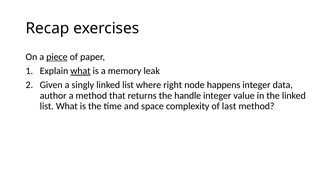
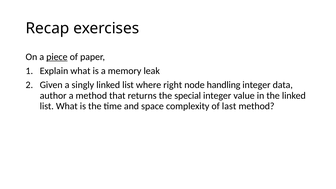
what underline: present -> none (80, 71)
happens: happens -> handling (224, 85)
handle: handle -> special (188, 96)
